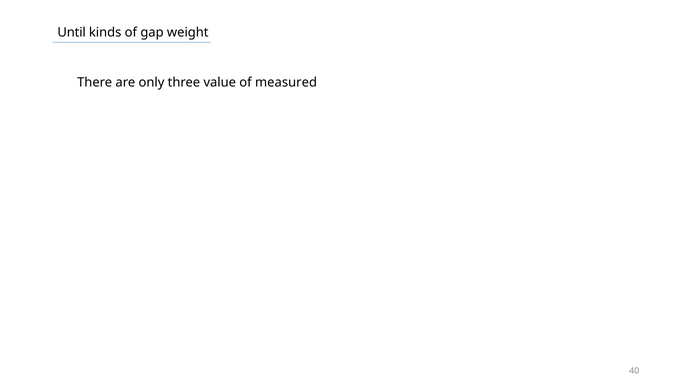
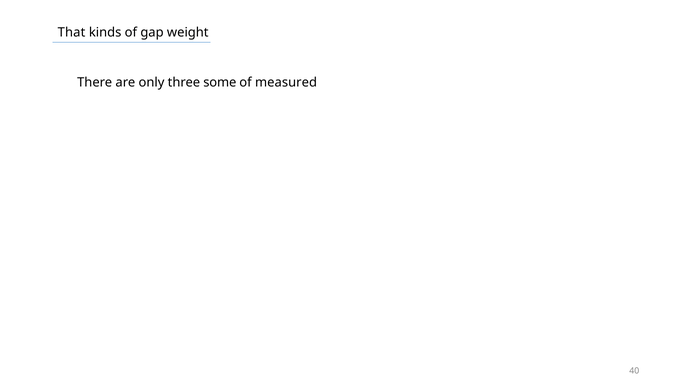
Until: Until -> That (72, 33)
value: value -> some (220, 82)
